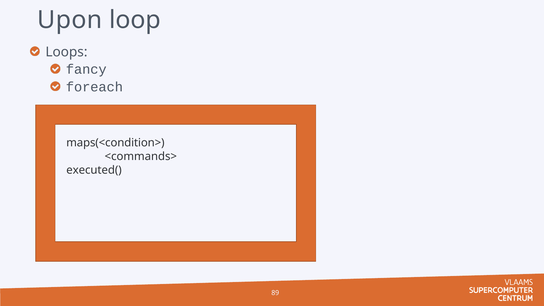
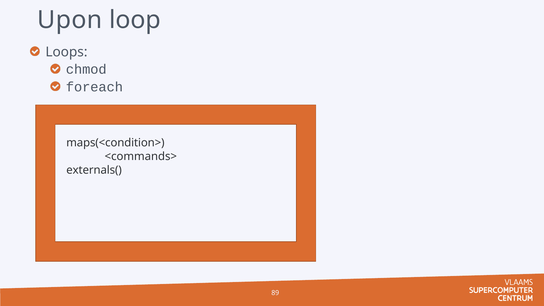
fancy: fancy -> chmod (86, 69)
executed(: executed( -> externals( (94, 170)
